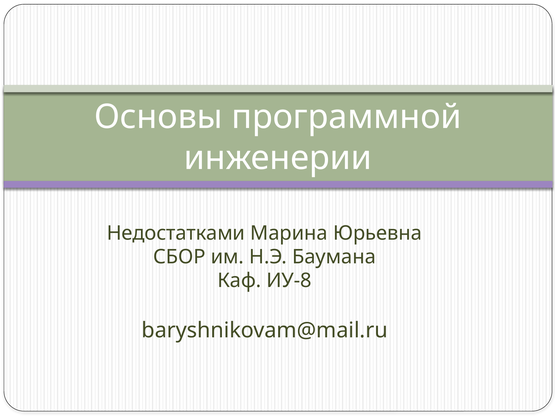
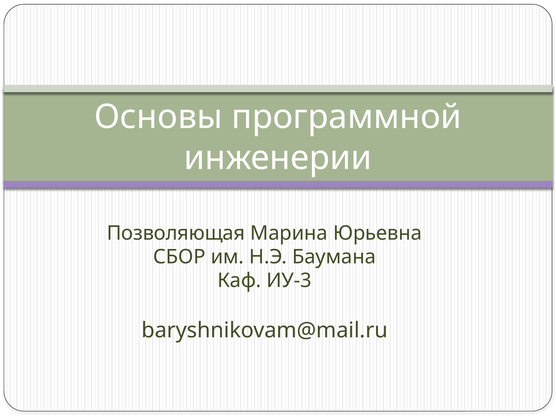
Недостатками: Недостатками -> Позволяющая (176, 233)
ИУ-8: ИУ-8 -> ИУ-3 (289, 281)
